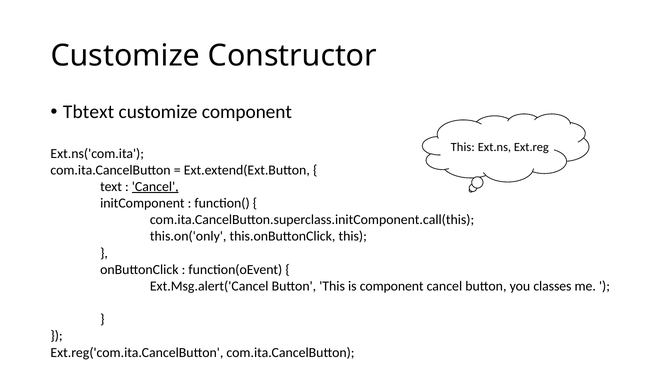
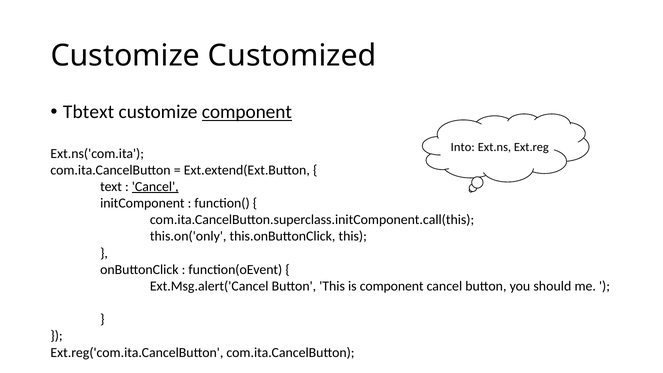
Constructor: Constructor -> Customized (292, 56)
component underline: none -> present (247, 112)
This: This -> Into (463, 147)
classes: classes -> should (552, 286)
